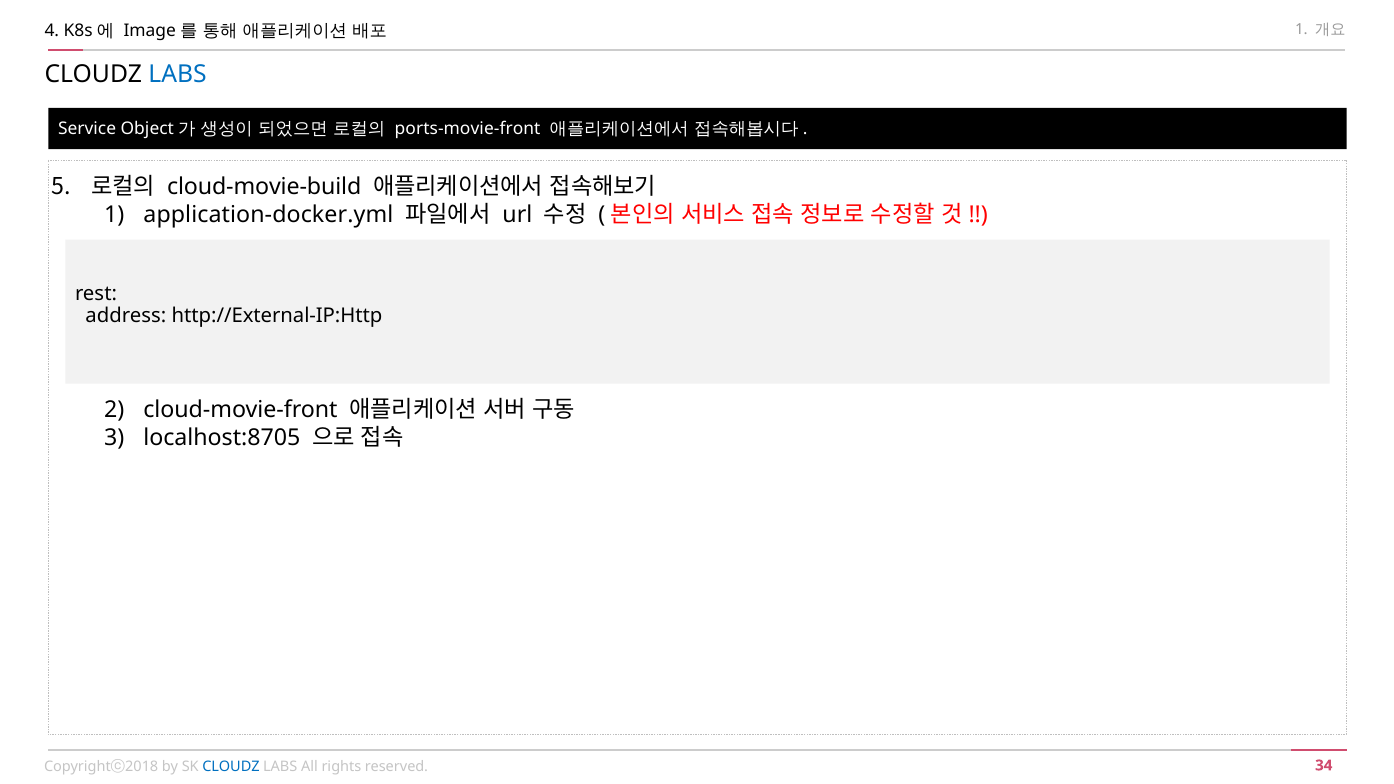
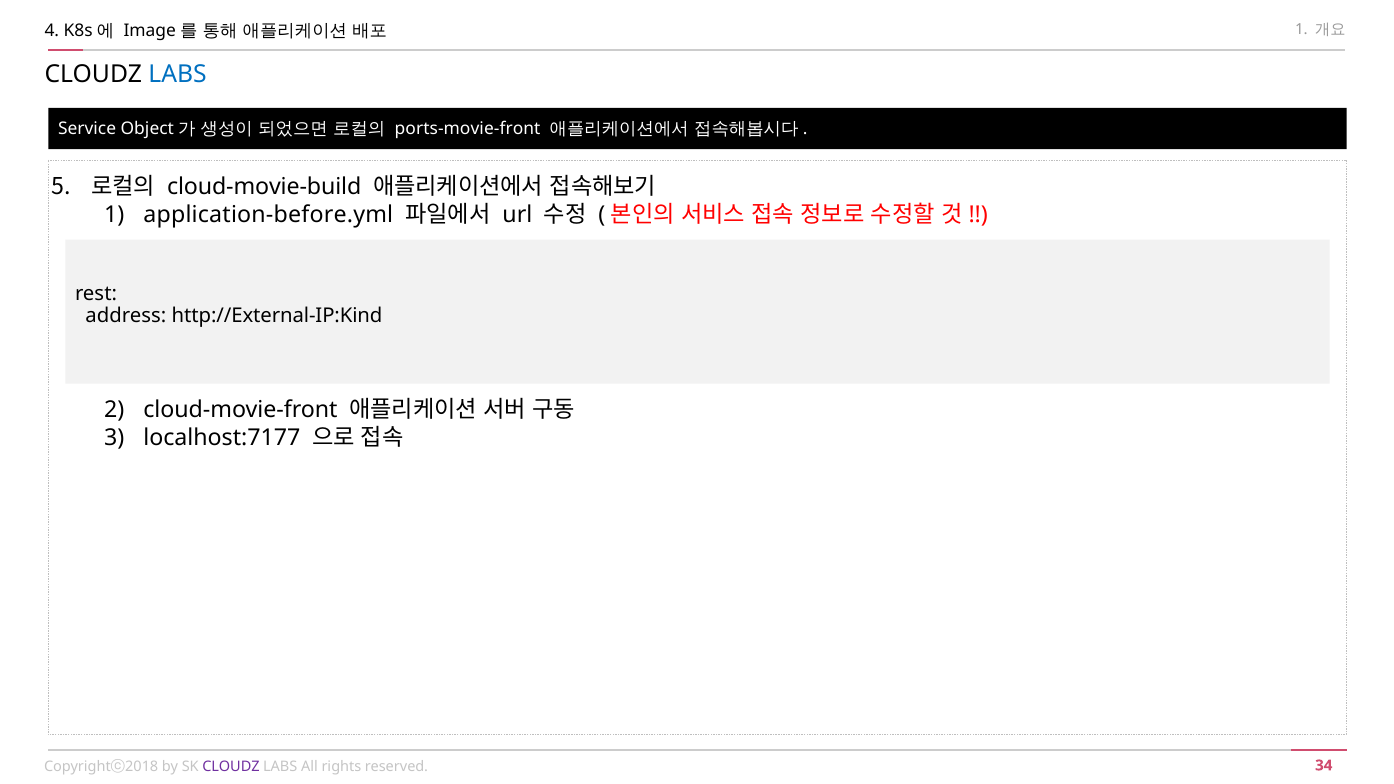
application-docker.yml: application-docker.yml -> application-before.yml (268, 215)
http://External-IP:Http: http://External-IP:Http -> http://External-IP:Kind (277, 315)
localhost:8705: localhost:8705 -> localhost:7177 (222, 438)
CLOUDZ colour: blue -> purple (231, 766)
